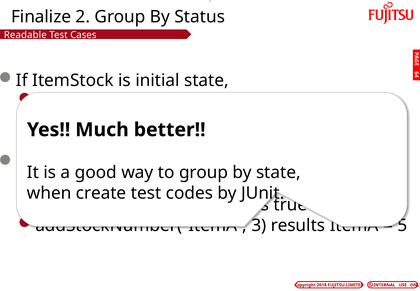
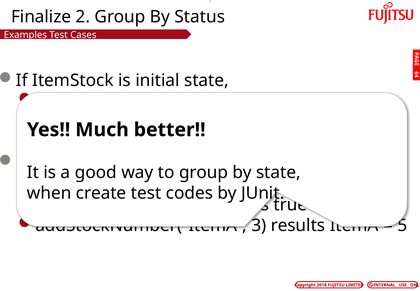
Readable: Readable -> Examples (25, 35)
